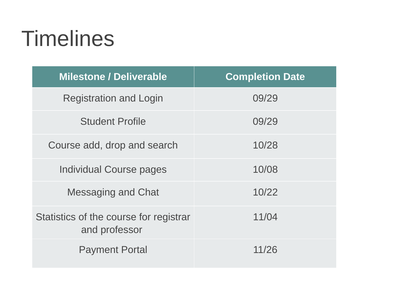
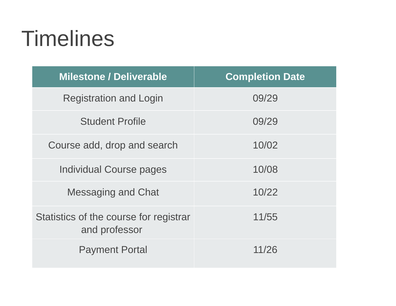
10/28: 10/28 -> 10/02 (265, 145)
11/04: 11/04 -> 11/55 (265, 217)
